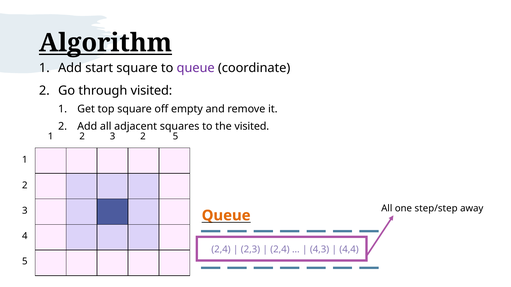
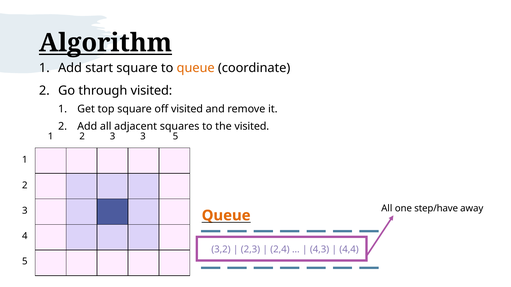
queue colour: purple -> orange (196, 68)
off empty: empty -> visited (187, 109)
3 2: 2 -> 3 (143, 137)
step/step: step/step -> step/have (436, 209)
2,4: 2,4 -> 3,2 (221, 250)
